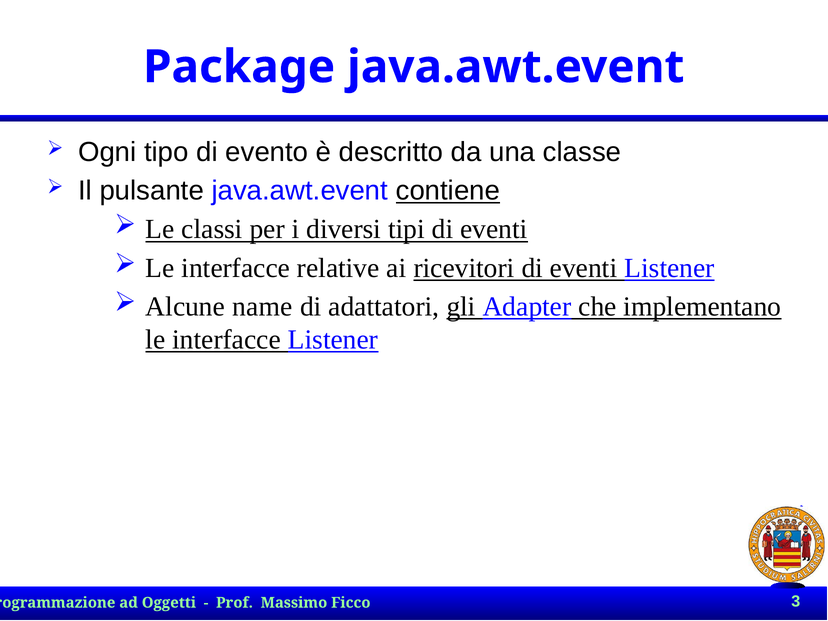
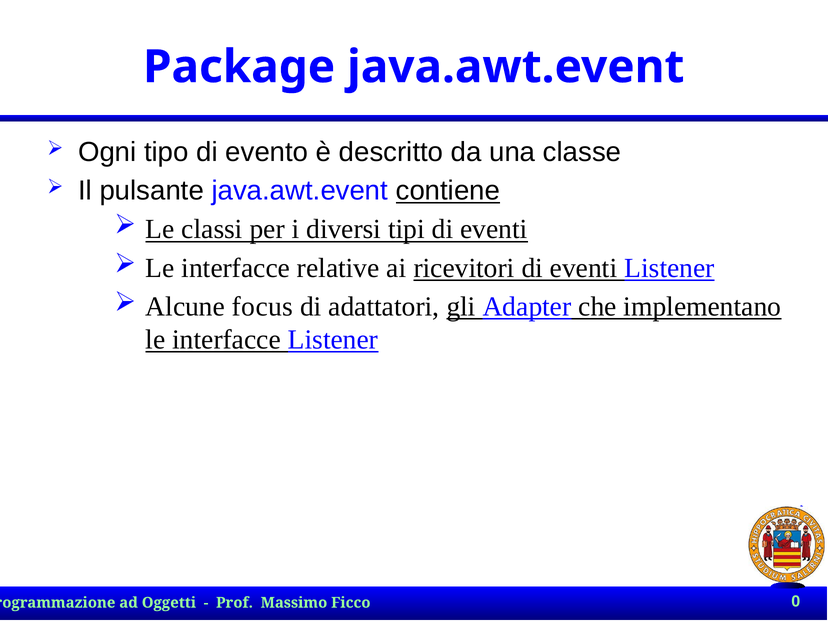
name: name -> focus (262, 307)
3: 3 -> 0 (796, 601)
